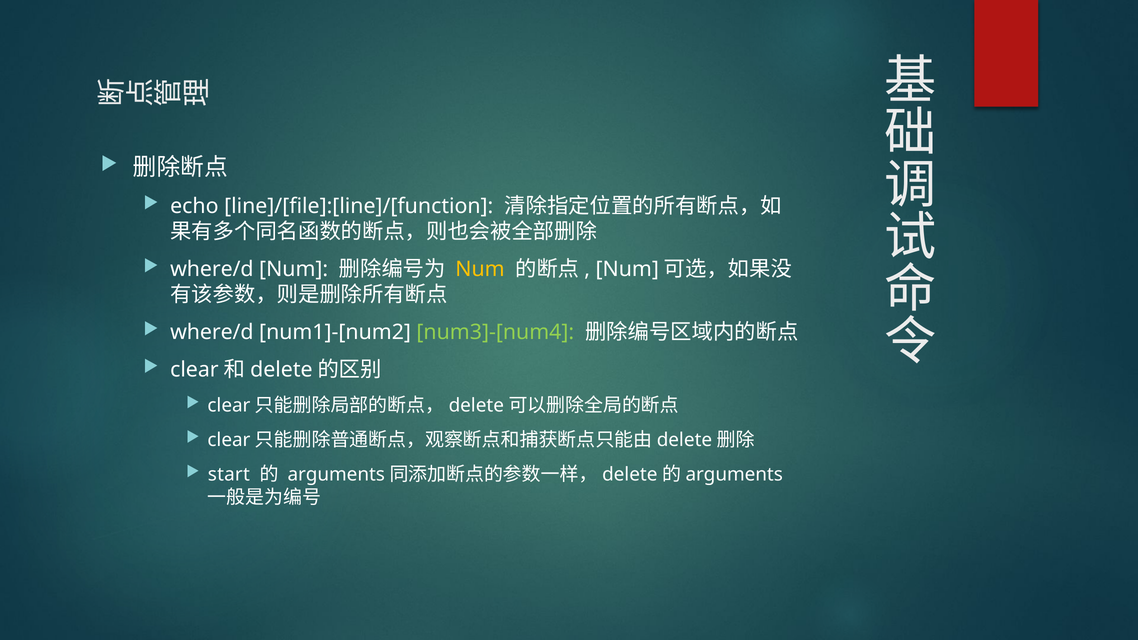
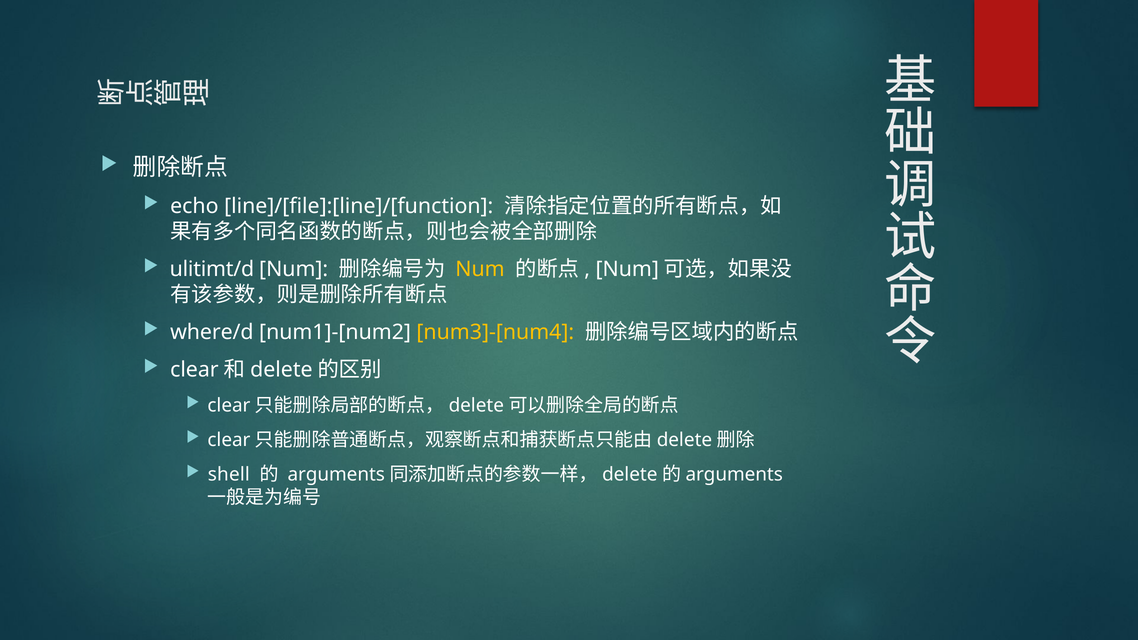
where/d: where/d -> ulitimt/d (212, 269)
num3]-[num4 colour: light green -> yellow (495, 332)
start: start -> shell (229, 475)
